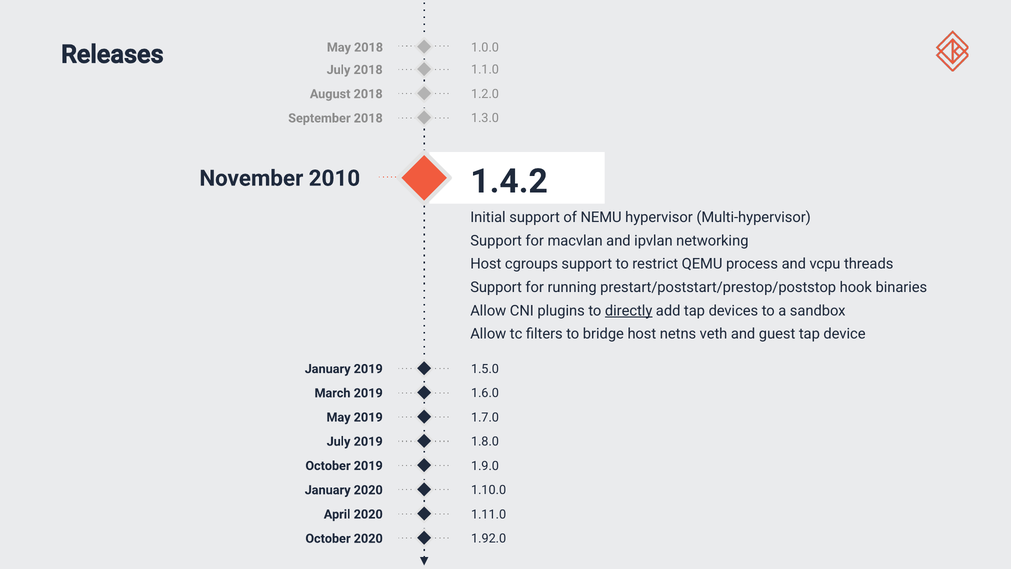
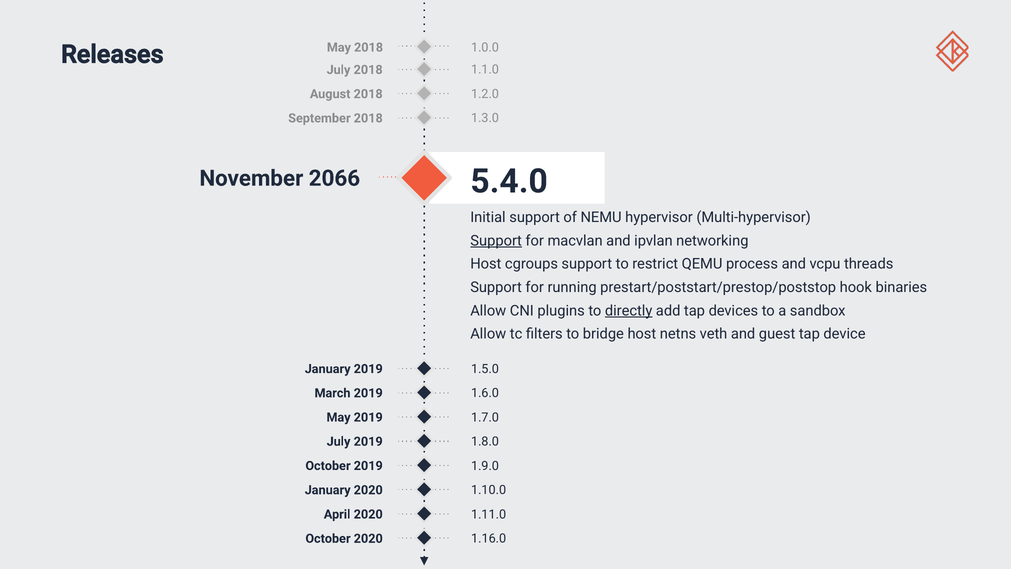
1.4.2: 1.4.2 -> 5.4.0 (509, 181)
2010: 2010 -> 2066 (334, 178)
Support underline: none -> present (496, 241)
1.92.0: 1.92.0 -> 1.16.0 (489, 538)
